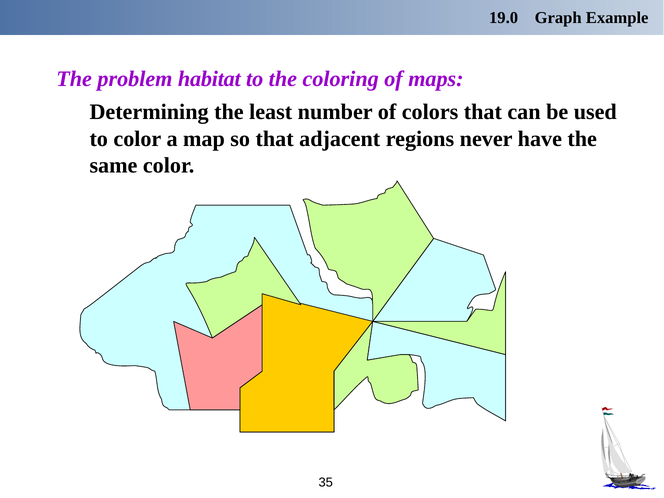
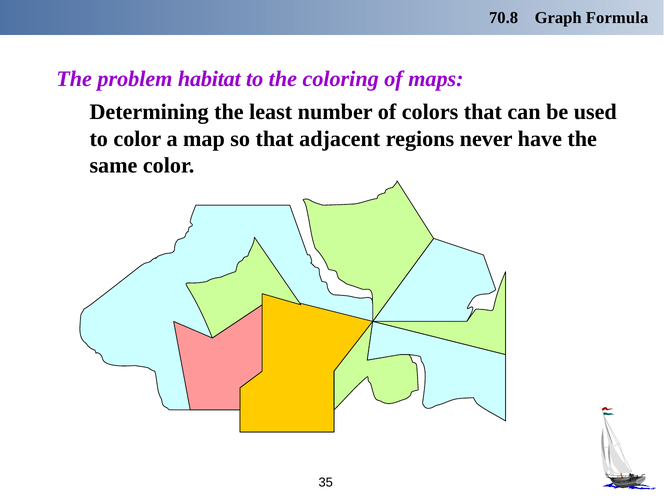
19.0: 19.0 -> 70.8 (504, 18)
Example: Example -> Formula (617, 18)
